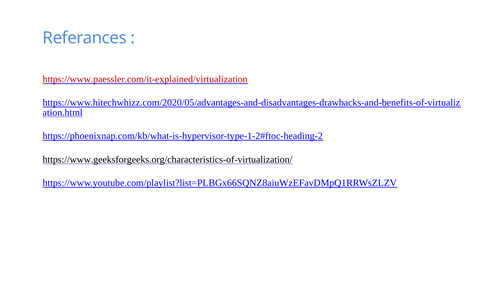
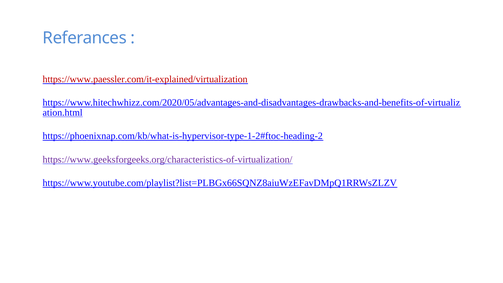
https://www.geeksforgeeks.org/characteristics-of-virtualization/ colour: black -> purple (167, 159)
